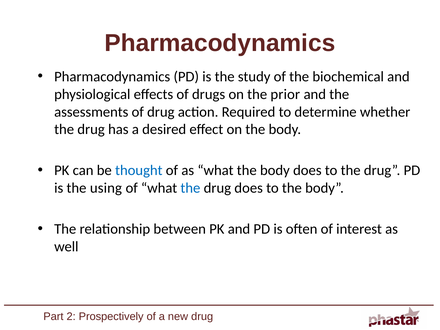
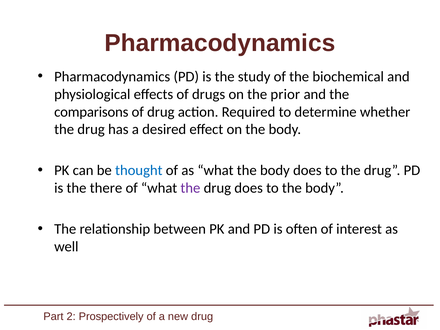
assessments: assessments -> comparisons (91, 112)
using: using -> there (106, 188)
the colour: blue -> purple (190, 188)
